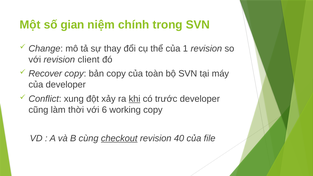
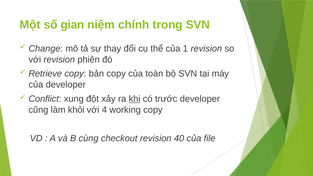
client: client -> phiên (89, 60)
Recover: Recover -> Retrieve (45, 74)
thời: thời -> khỏi (76, 110)
6: 6 -> 4 (104, 110)
checkout underline: present -> none (119, 138)
